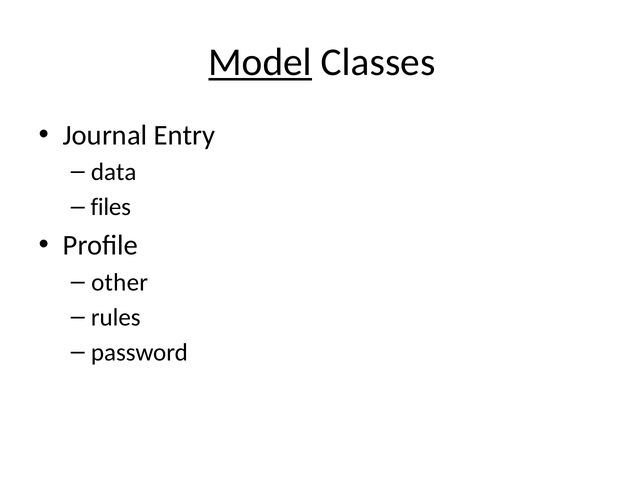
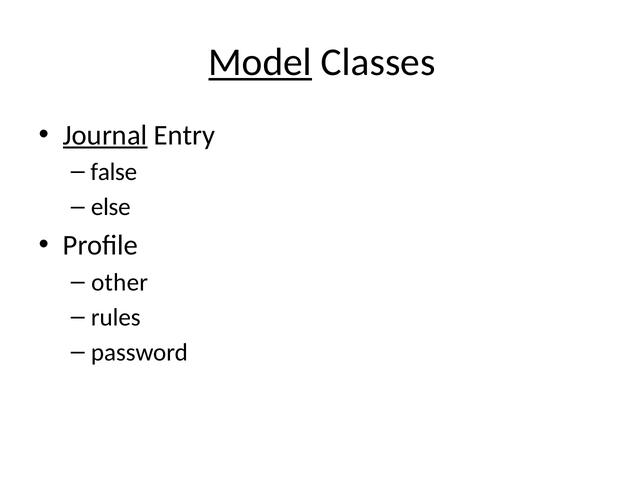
Journal underline: none -> present (105, 135)
data: data -> false (114, 172)
files: files -> else (111, 207)
